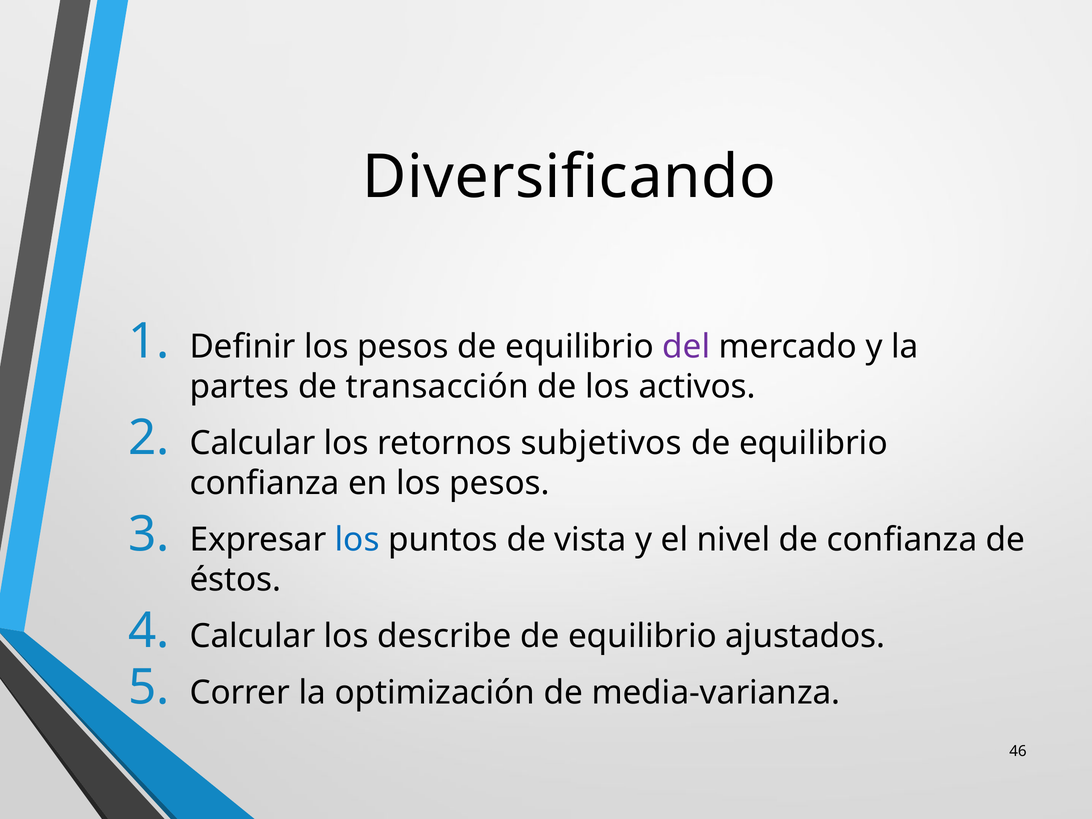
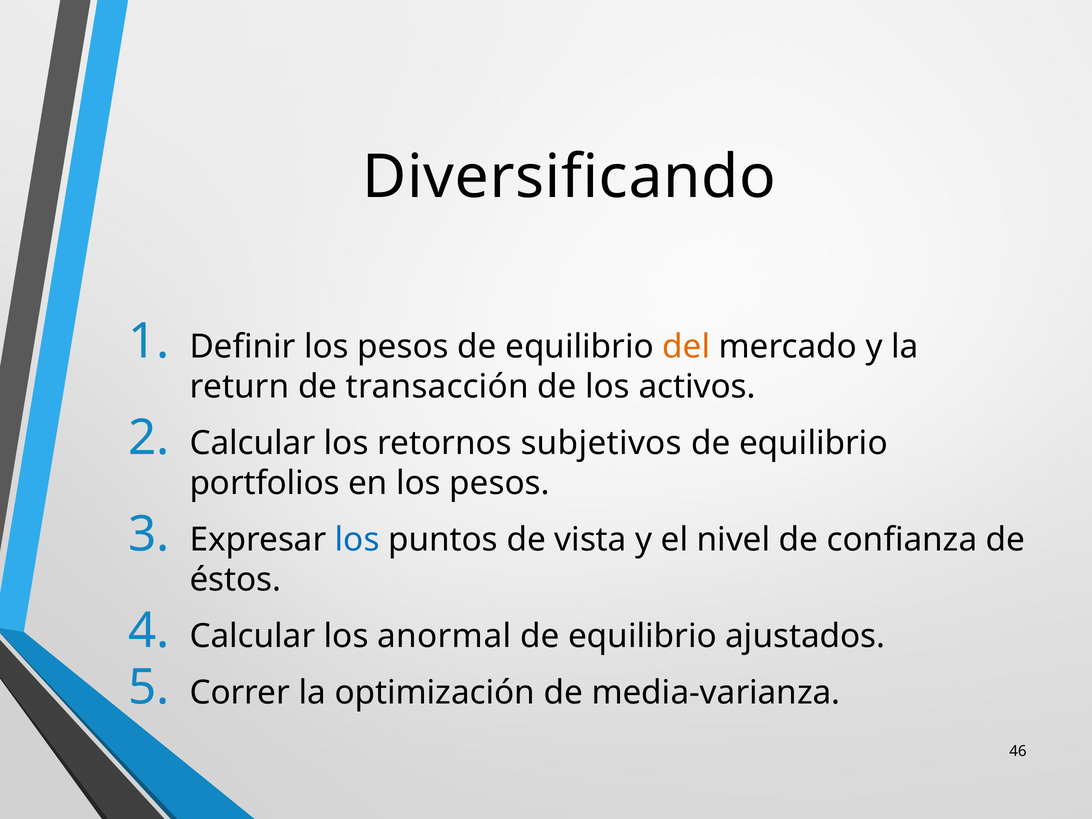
del colour: purple -> orange (686, 347)
partes: partes -> return (239, 387)
confianza: confianza -> portfolios (265, 483)
describe: describe -> anormal (444, 636)
